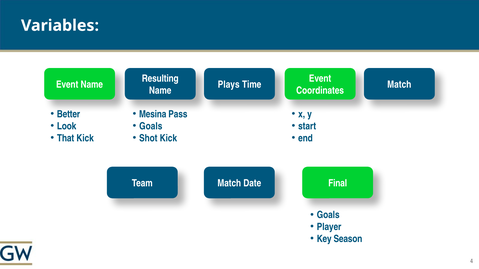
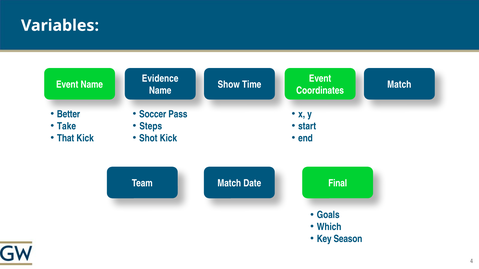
Resulting: Resulting -> Evidence (160, 79)
Plays: Plays -> Show (229, 85)
Mesina: Mesina -> Soccer (153, 114)
Look: Look -> Take (67, 126)
Goals: Goals -> Steps (151, 126)
Player: Player -> Which (329, 227)
